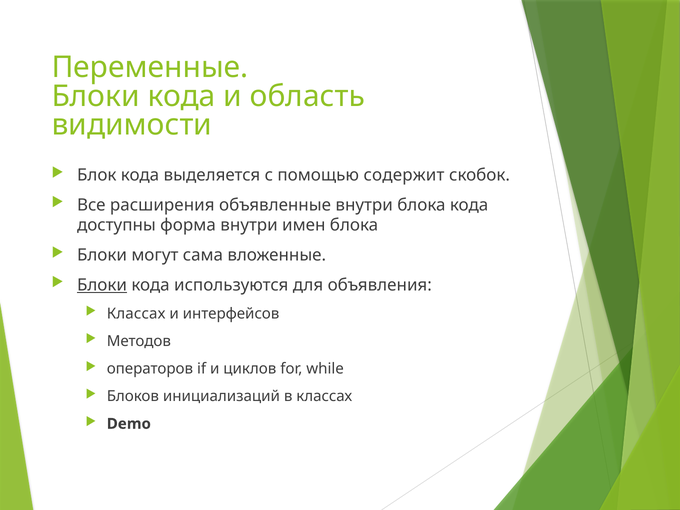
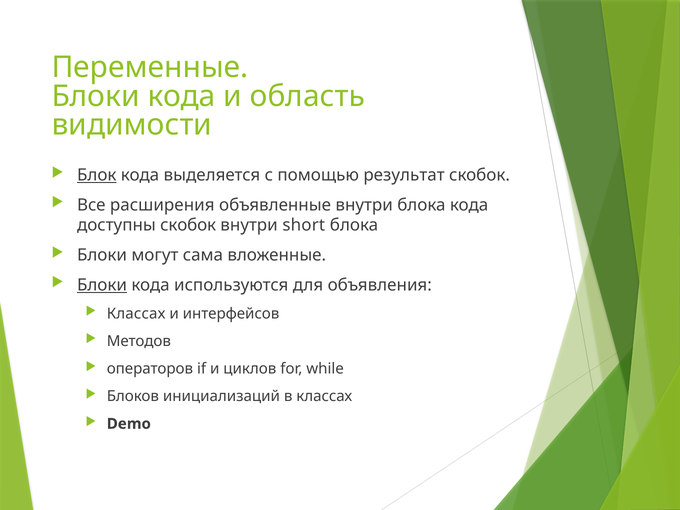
Блок underline: none -> present (97, 175)
содержит: содержит -> результат (404, 175)
доступны форма: форма -> скобок (188, 225)
имен: имен -> short (304, 225)
